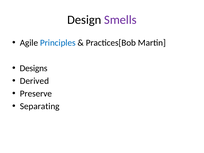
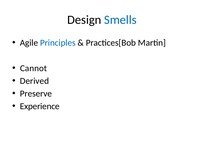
Smells colour: purple -> blue (120, 20)
Designs: Designs -> Cannot (34, 68)
Separating: Separating -> Experience (40, 106)
